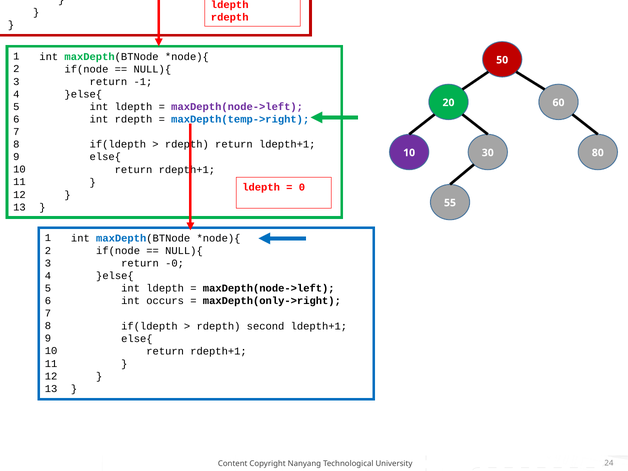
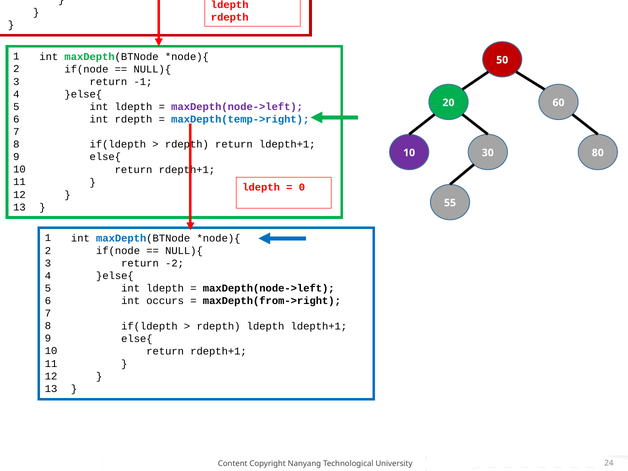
-0: -0 -> -2 (175, 263)
maxDepth(only->right: maxDepth(only->right -> maxDepth(from->right (272, 301)
rdepth second: second -> ldepth (266, 326)
